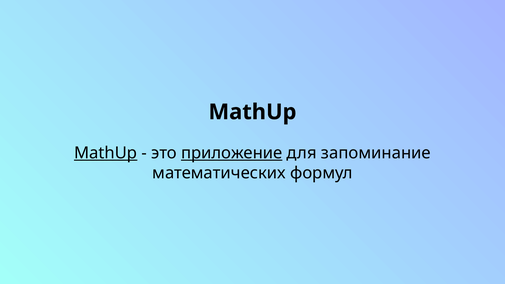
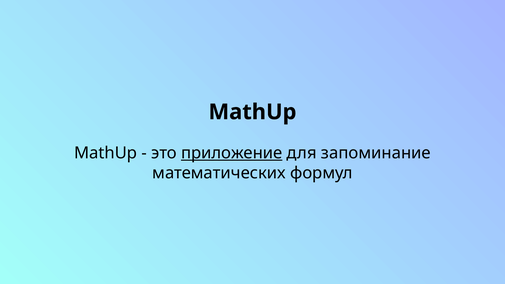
MathUp underline: present -> none (106, 153)
